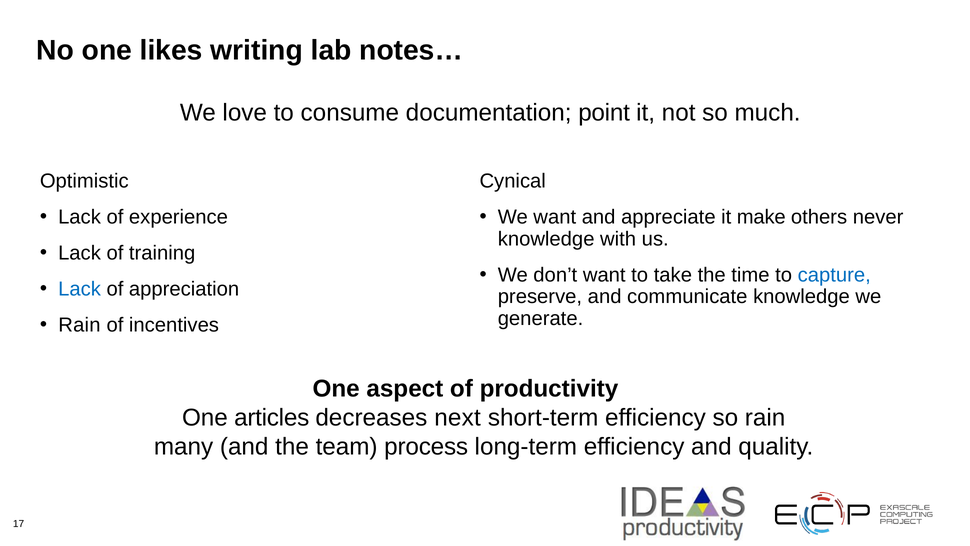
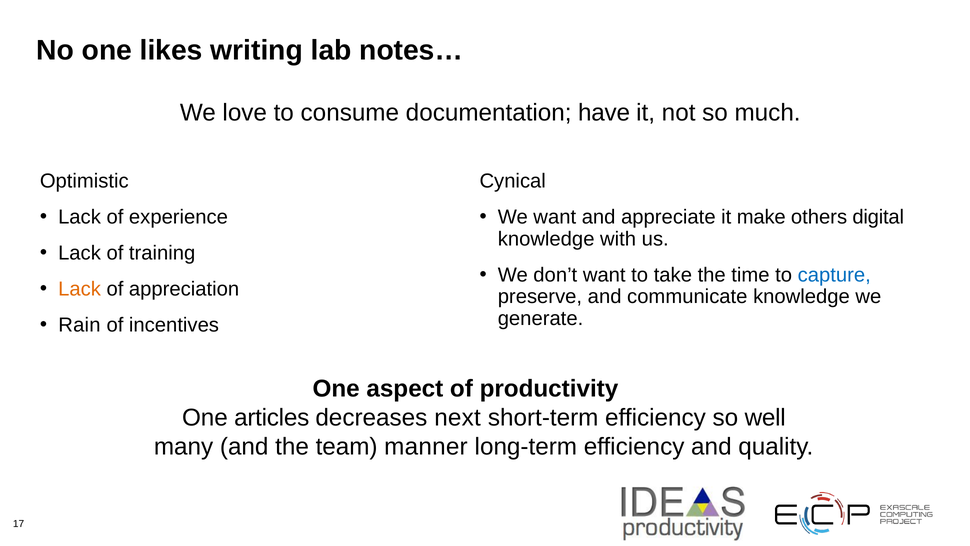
point: point -> have (604, 113)
never: never -> digital (878, 217)
Lack colour: blue -> orange (80, 289)
so rain: rain -> well (765, 418)
process: process -> manner (426, 447)
